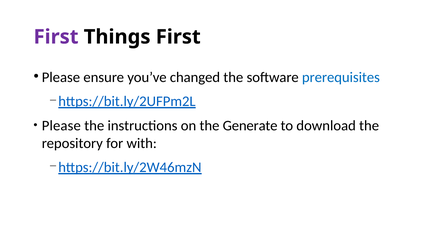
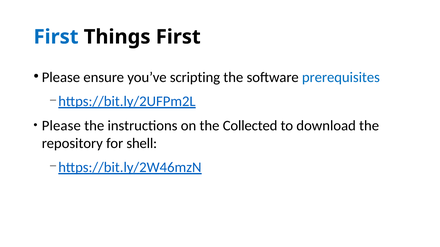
First colour: purple -> blue (56, 37)
changed: changed -> scripting (195, 77)
Generate: Generate -> Collected (250, 126)
with: with -> shell (142, 143)
